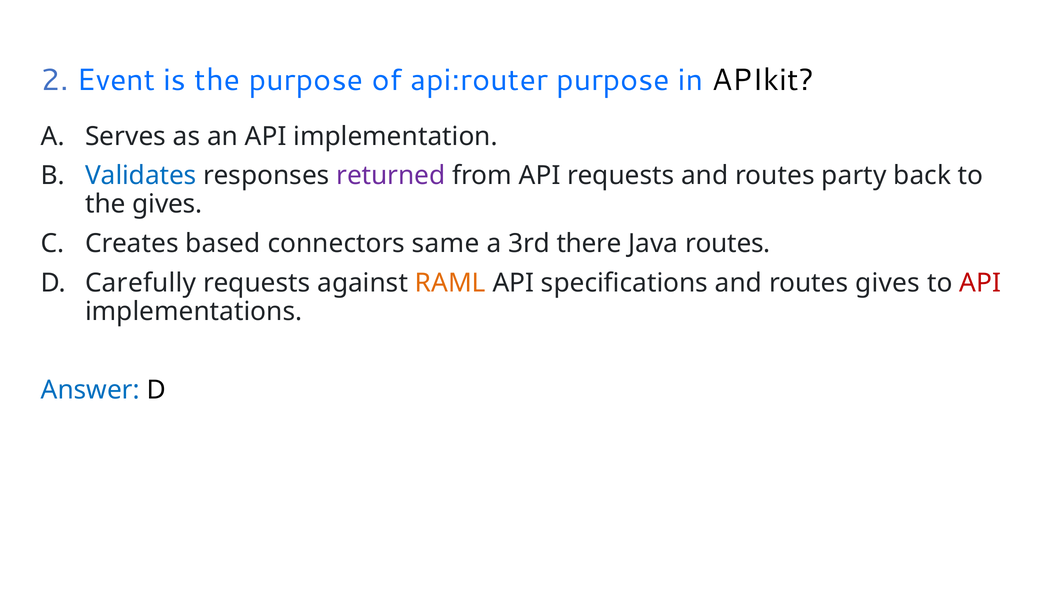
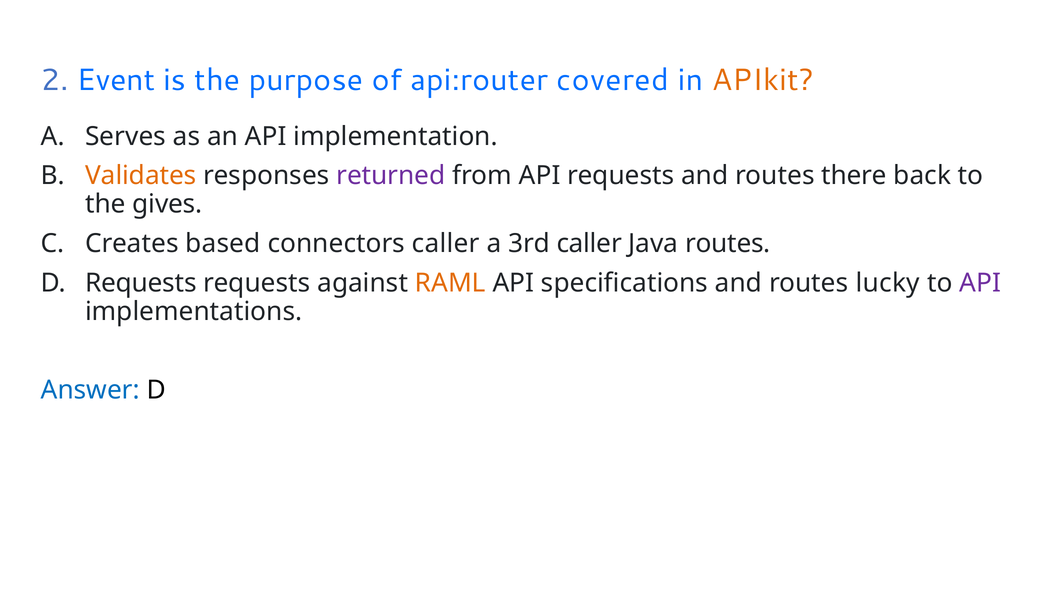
api:router purpose: purpose -> covered (613, 80)
APIkit colour: black -> orange (763, 80)
Validates colour: blue -> orange (141, 176)
party: party -> there (854, 176)
connectors same: same -> caller (446, 243)
3rd there: there -> caller (589, 243)
D Carefully: Carefully -> Requests (141, 283)
routes gives: gives -> lucky (888, 283)
API colour: red -> purple (980, 283)
